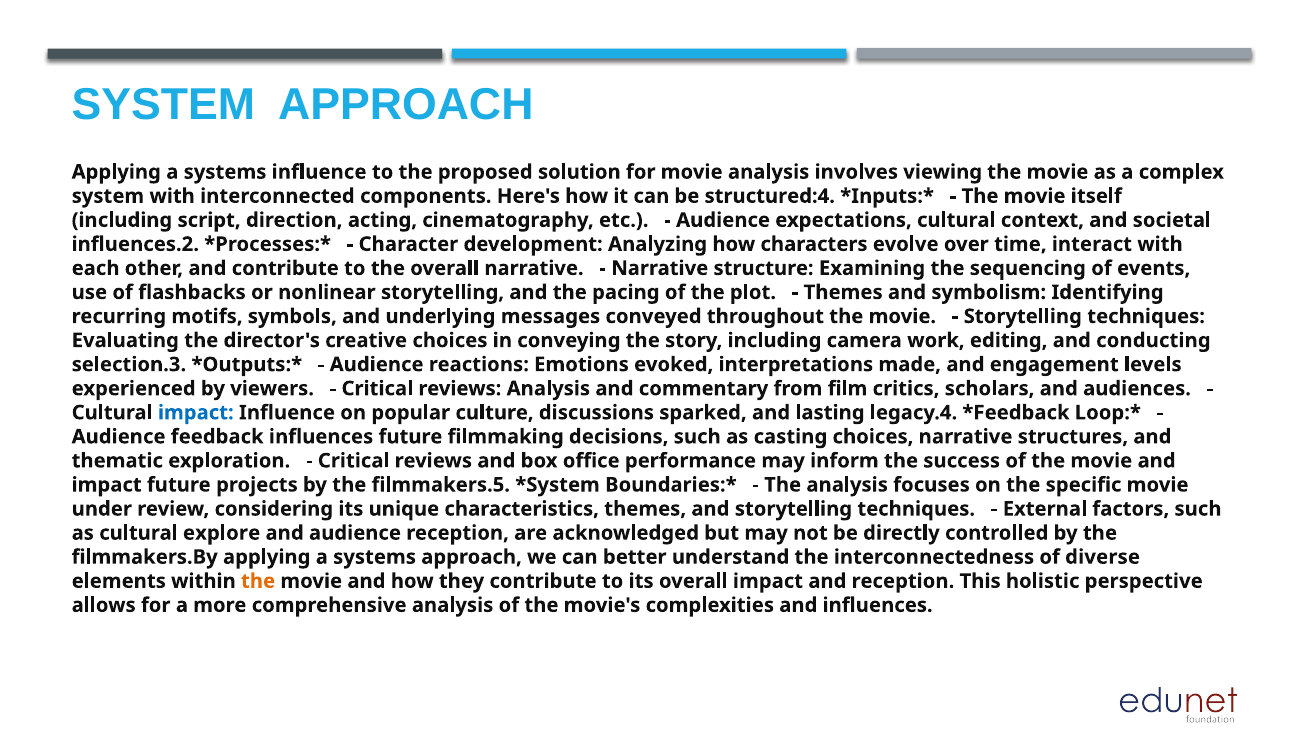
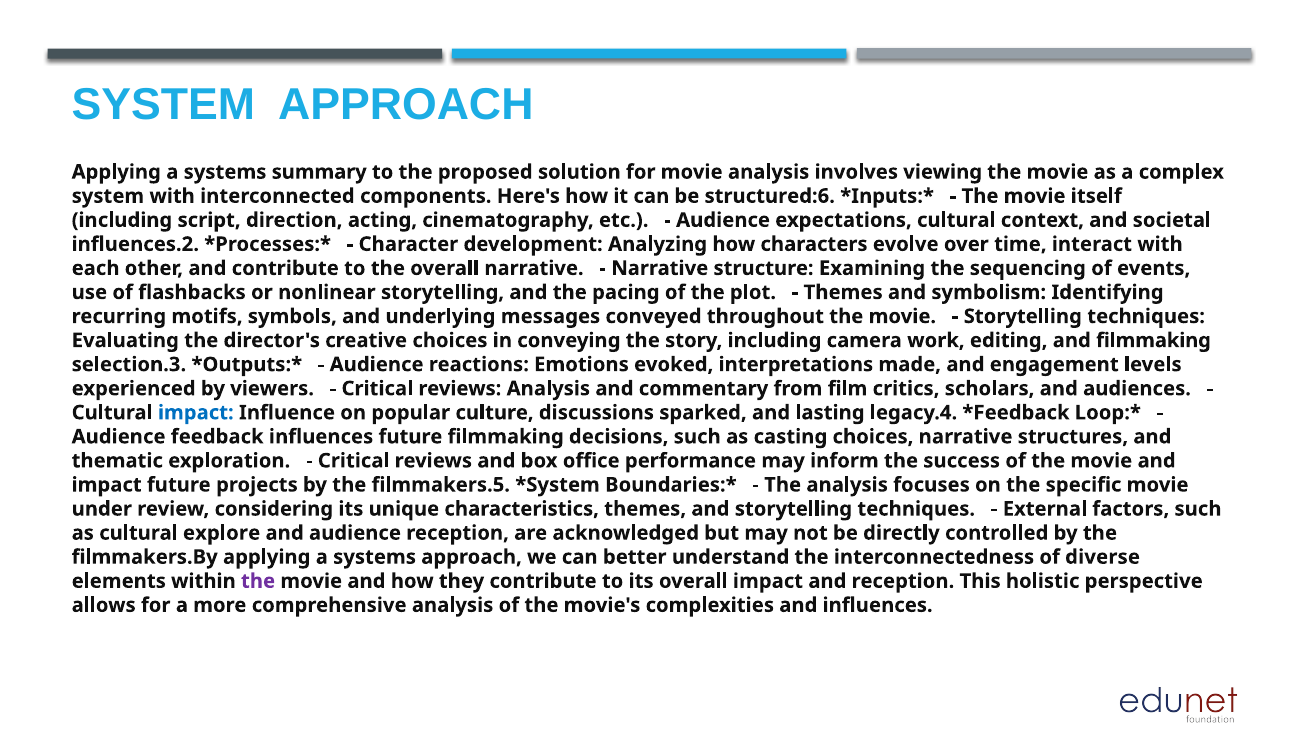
systems influence: influence -> summary (319, 172)
structured:4: structured:4 -> structured:6 (770, 196)
and conducting: conducting -> filmmaking (1154, 341)
the colour: orange -> purple (258, 582)
